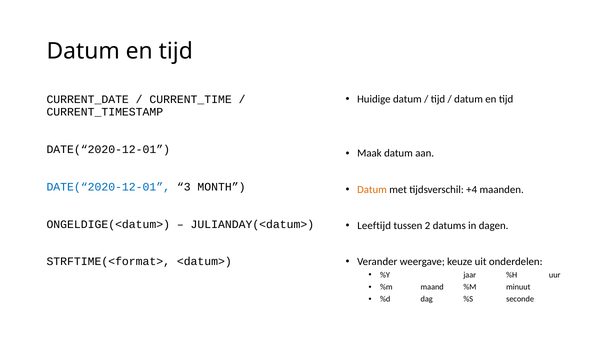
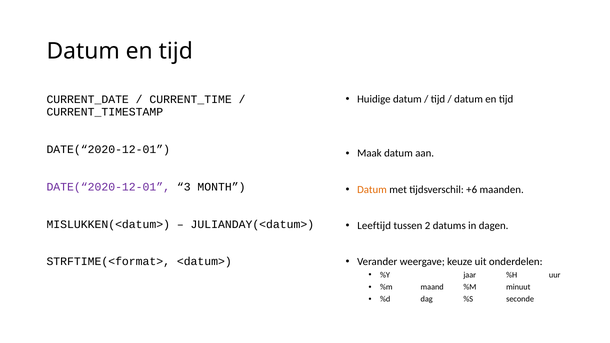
DATE(“2020-12-01 colour: blue -> purple (108, 187)
+4: +4 -> +6 (472, 190)
ONGELDIGE(<datum>: ONGELDIGE(<datum> -> MISLUKKEN(<datum> (108, 224)
